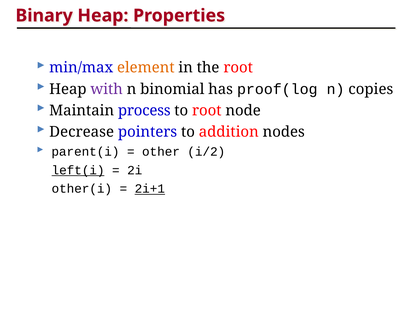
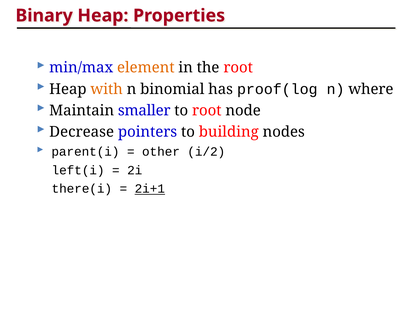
with colour: purple -> orange (107, 89)
copies: copies -> where (371, 89)
process: process -> smaller (144, 110)
addition: addition -> building (229, 132)
left(i underline: present -> none (78, 170)
other(i: other(i -> there(i (82, 189)
